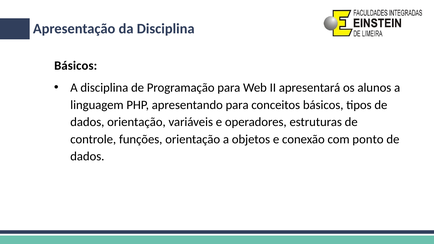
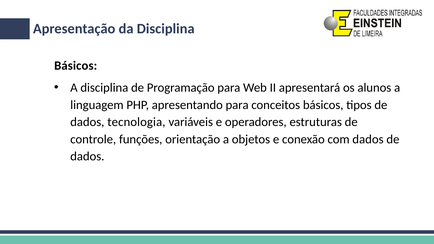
dados orientação: orientação -> tecnologia (136, 122)
com ponto: ponto -> dados (368, 139)
